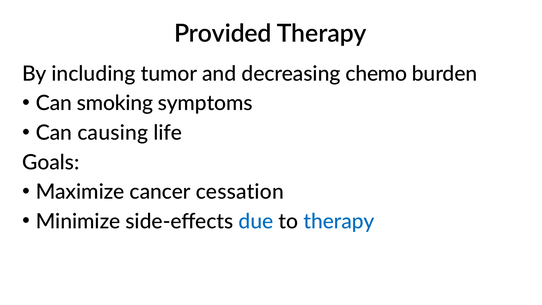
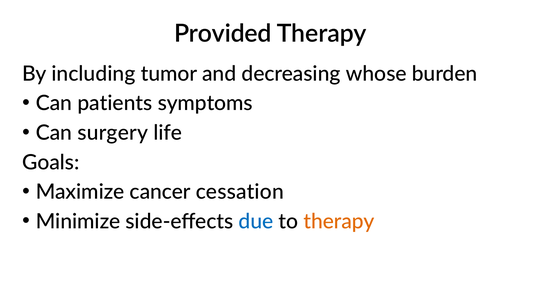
chemo: chemo -> whose (376, 74)
smoking: smoking -> patients (115, 103)
causing: causing -> surgery (113, 133)
therapy colour: blue -> orange (339, 221)
